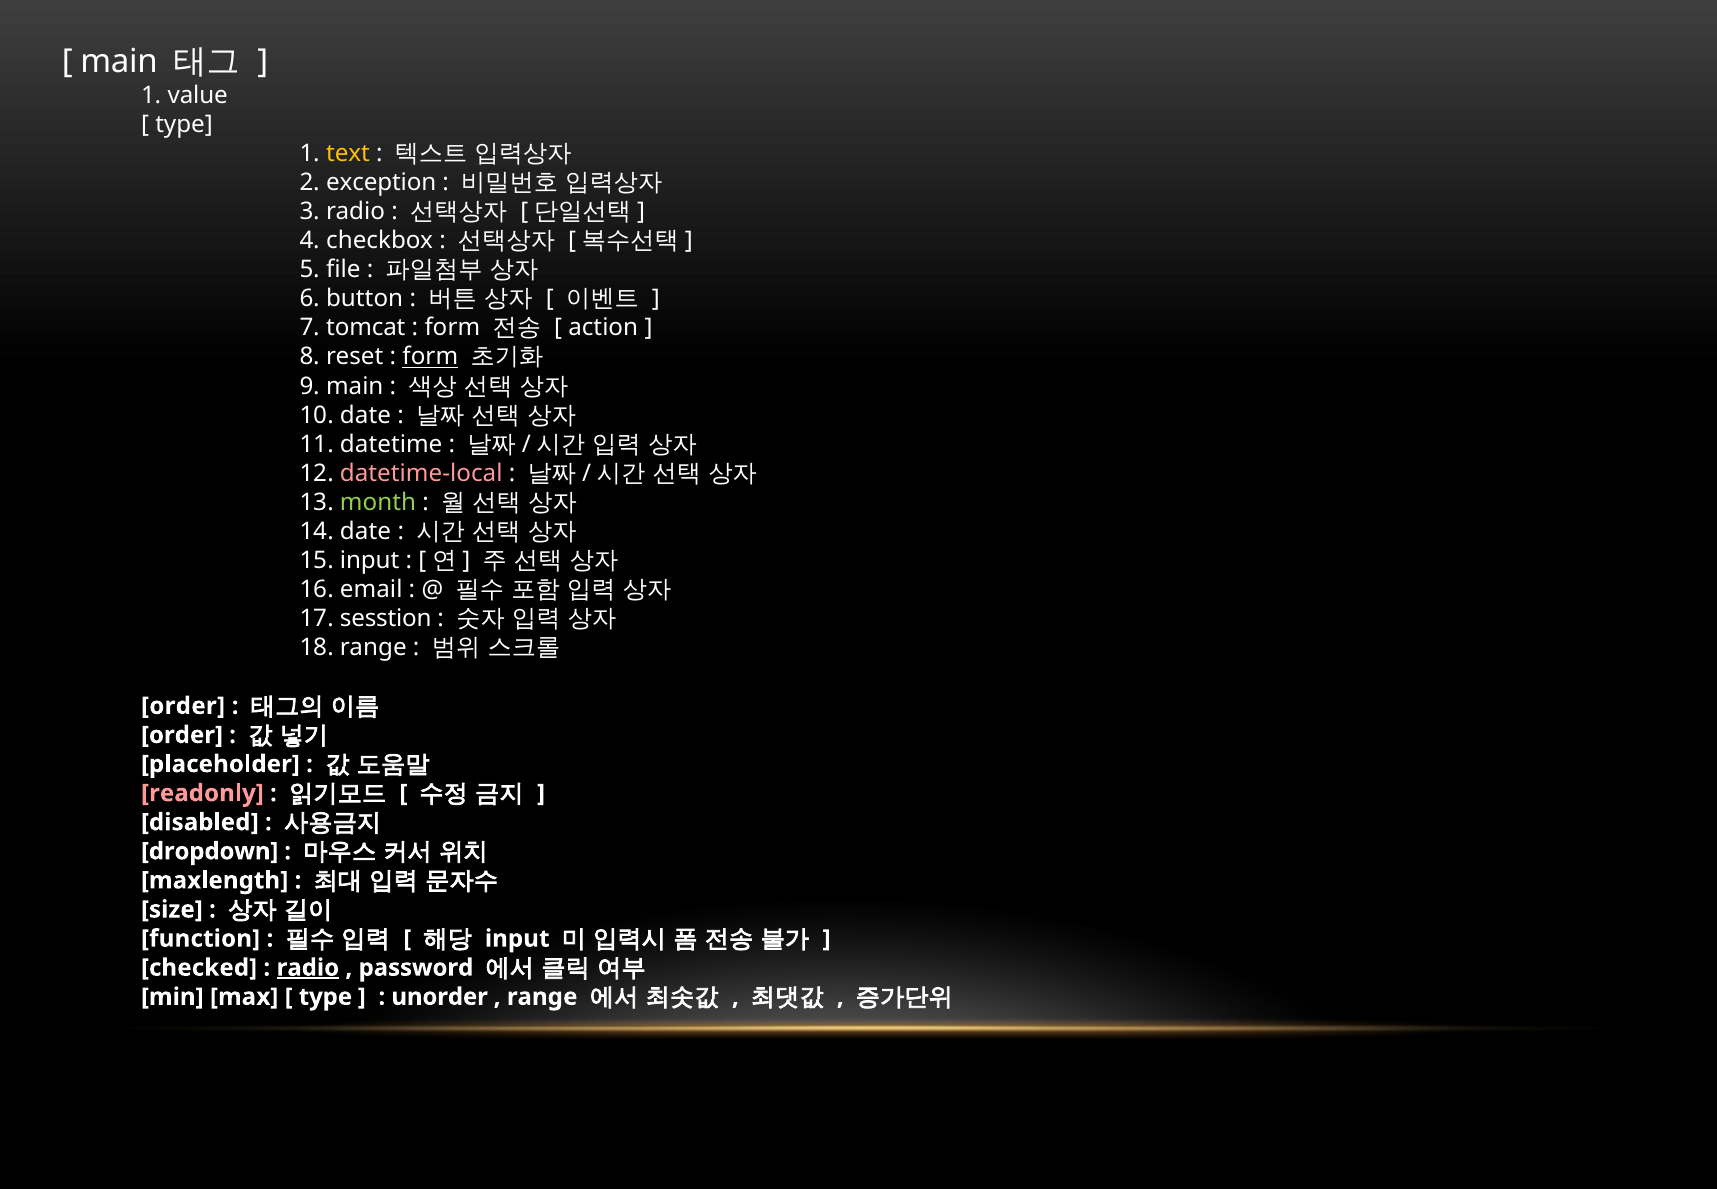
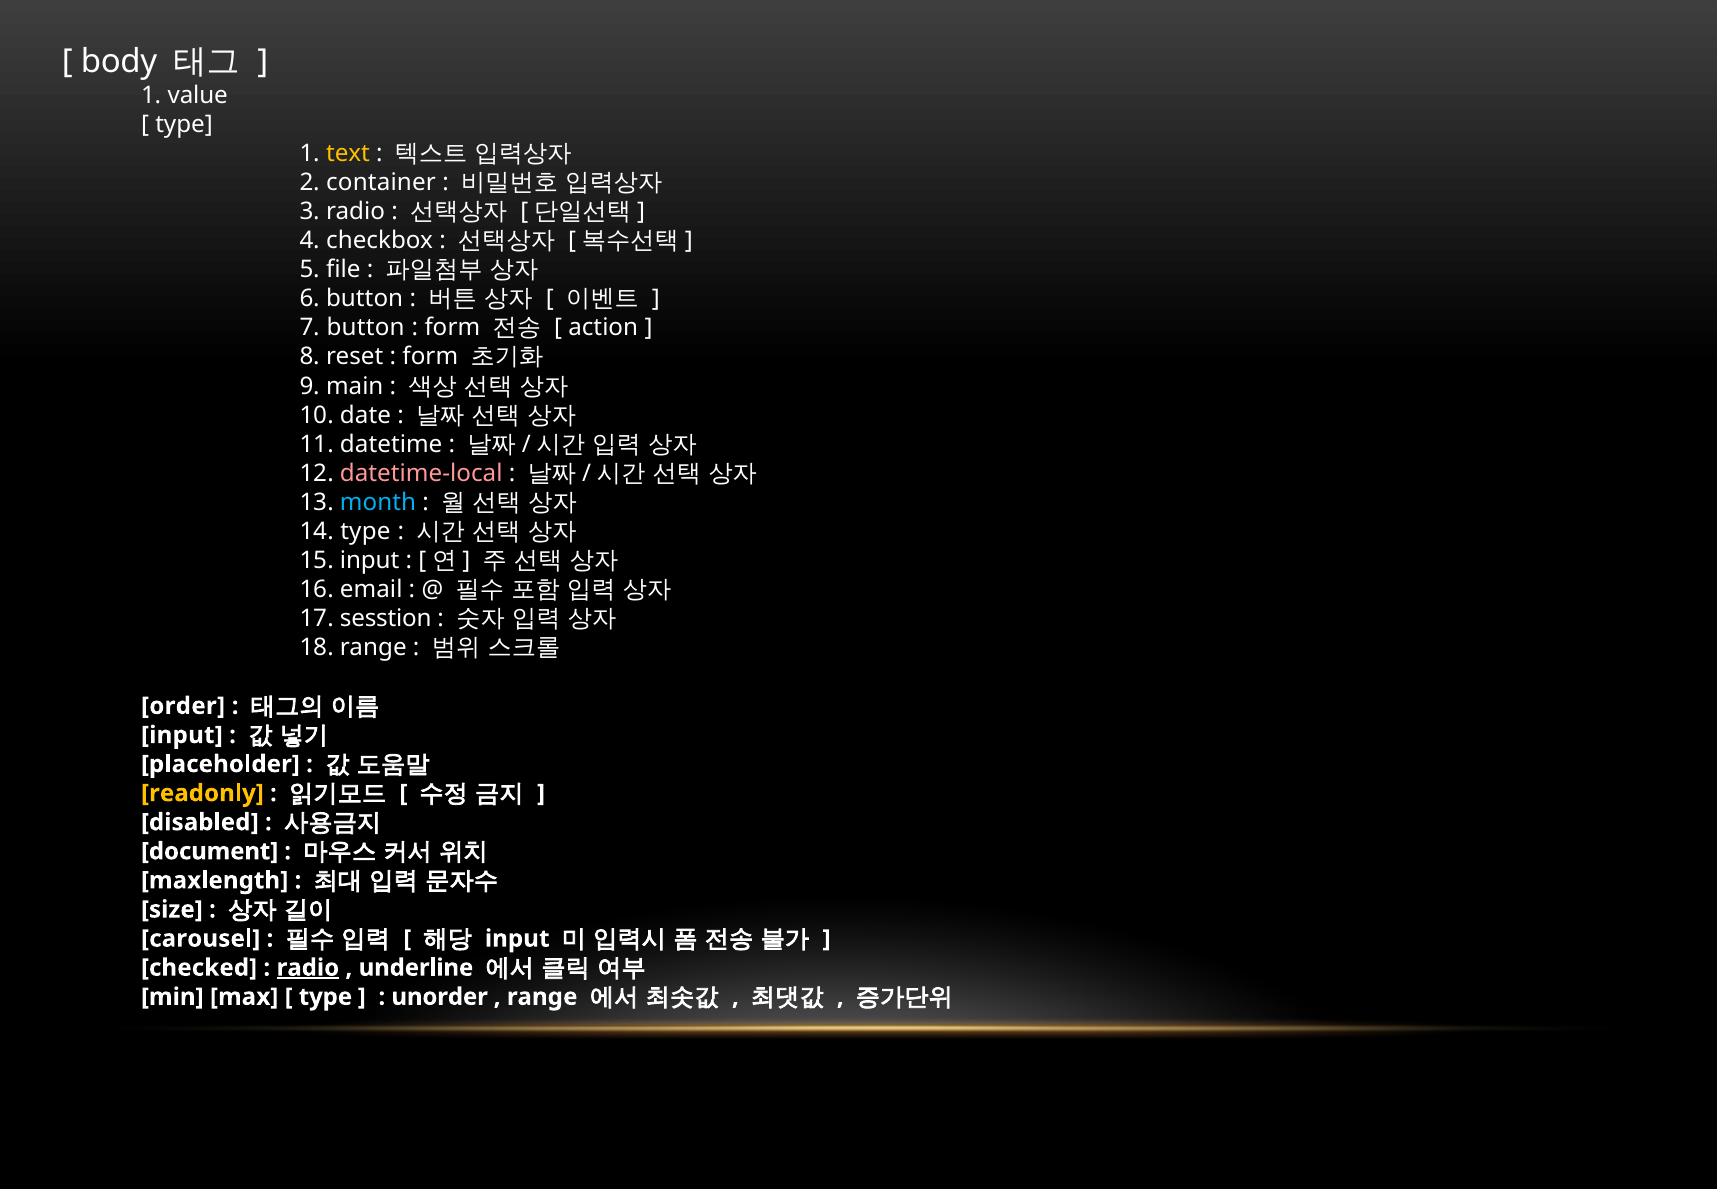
main: main -> body (119, 61)
exception: exception -> container (381, 182)
7 tomcat: tomcat -> button (366, 328)
form underline: present -> none (430, 357)
month colour: light green -> light blue (378, 502)
14 date: date -> type (365, 531)
order: order -> input (182, 735)
readonly colour: pink -> yellow (202, 793)
dropdown: dropdown -> document (210, 851)
function: function -> carousel (201, 938)
password: password -> underline (416, 967)
